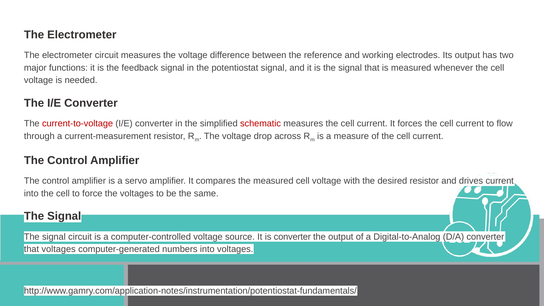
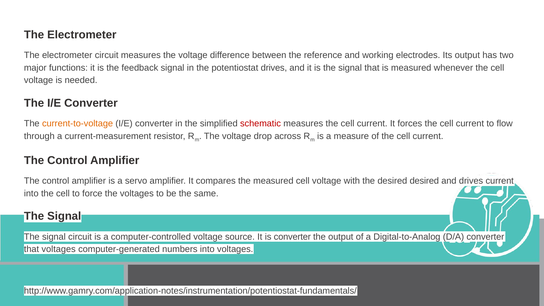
potentiostat signal: signal -> drives (274, 68)
current-to-voltage colour: red -> orange (78, 124)
desired resistor: resistor -> desired (424, 181)
